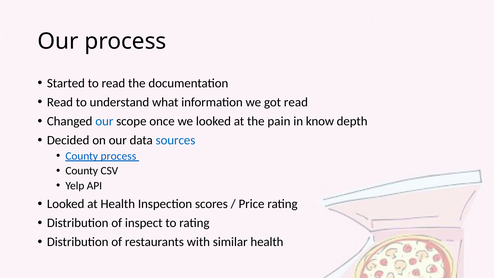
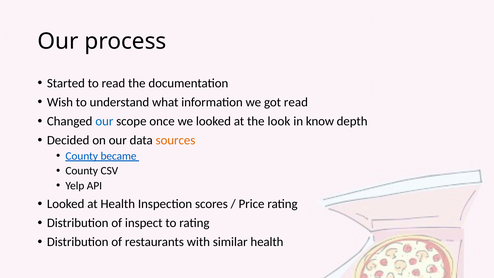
Read: Read -> Wish (60, 102)
pain: pain -> look (279, 121)
sources colour: blue -> orange (175, 140)
County process: process -> became (119, 156)
